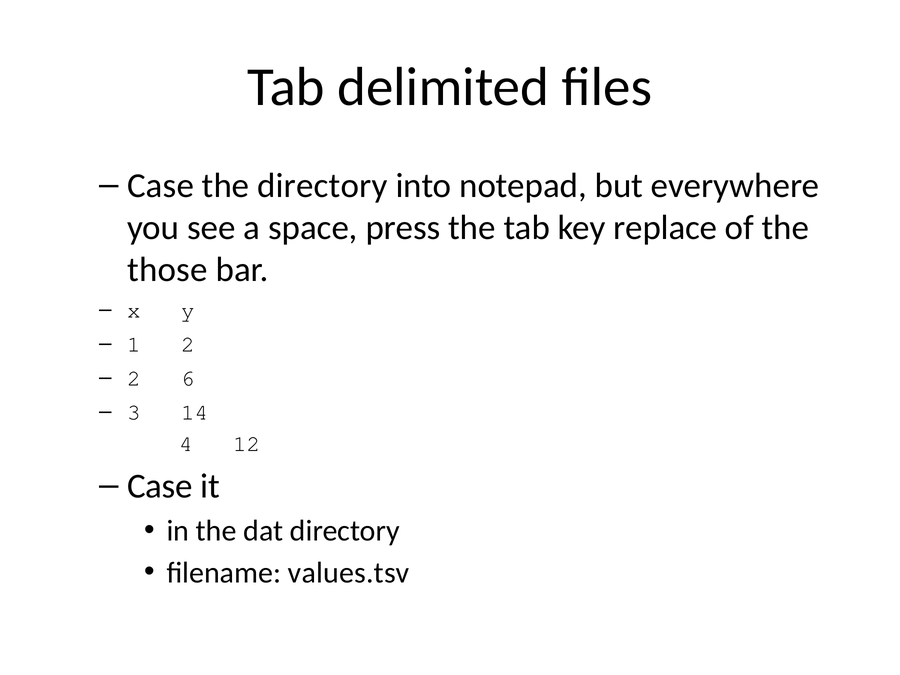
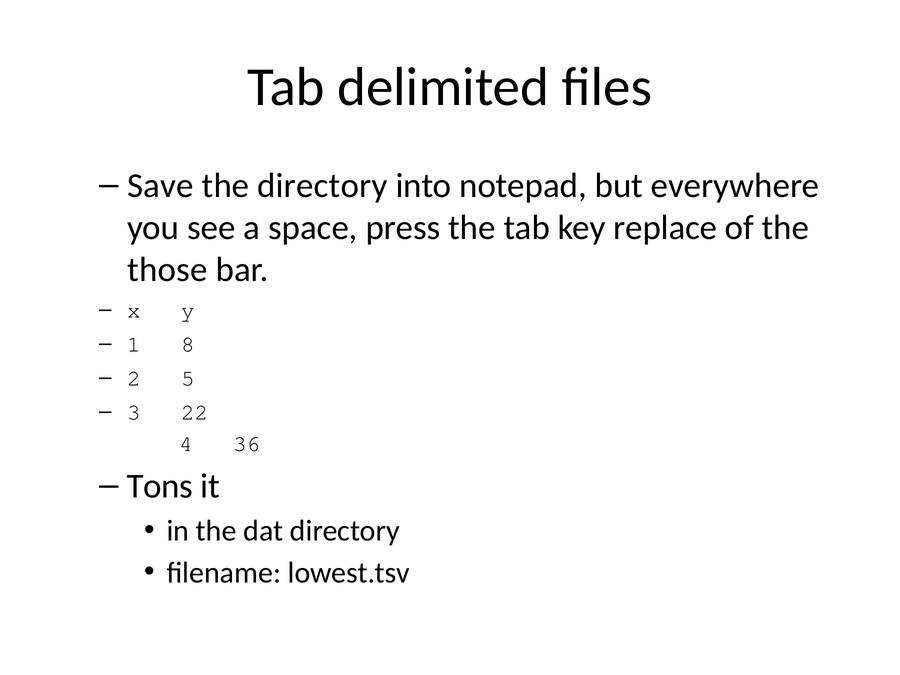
Case: Case -> Save (160, 185)
1 2: 2 -> 8 (188, 344)
6: 6 -> 5 (188, 378)
14: 14 -> 22 (195, 412)
12: 12 -> 36 (247, 444)
Case: Case -> Tons (160, 486)
values.tsv: values.tsv -> lowest.tsv (349, 573)
